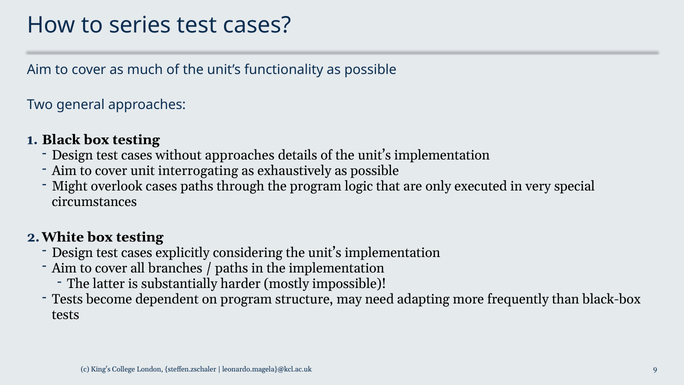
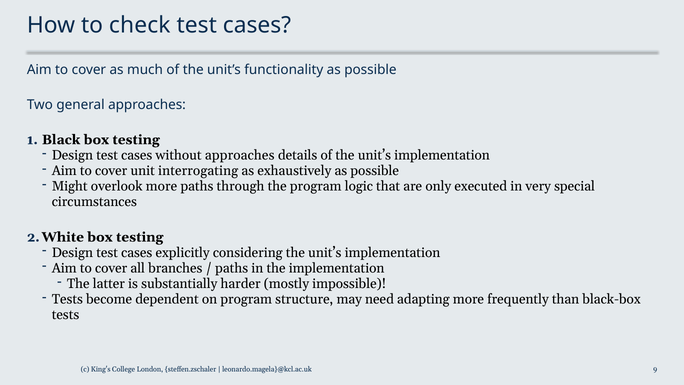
series: series -> check (140, 25)
overlook cases: cases -> more (161, 186)
